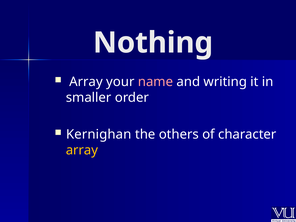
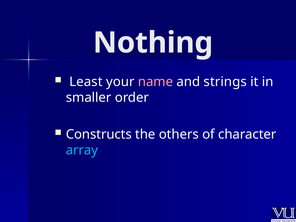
Array: Array -> Least (86, 82)
writing: writing -> strings (225, 82)
Kernighan: Kernighan -> Constructs (99, 134)
array colour: yellow -> light blue (82, 150)
